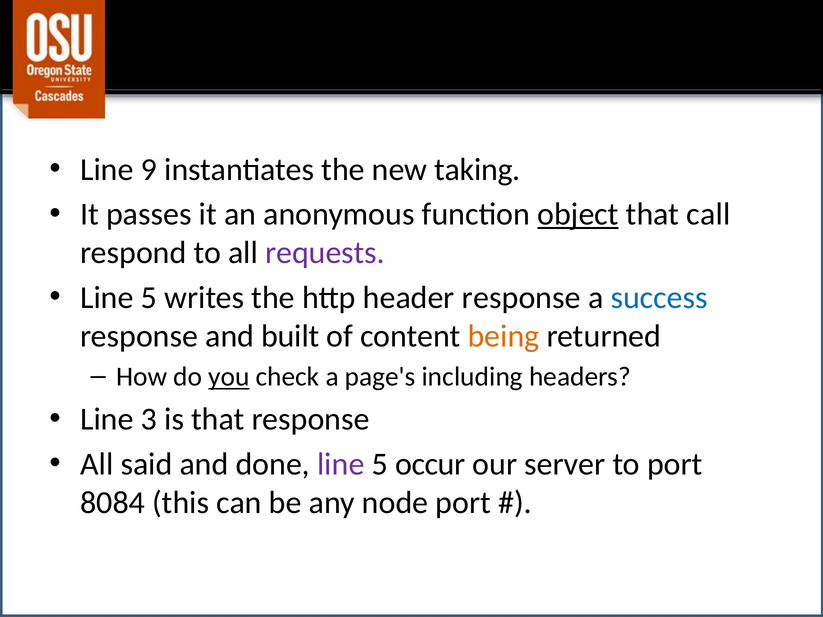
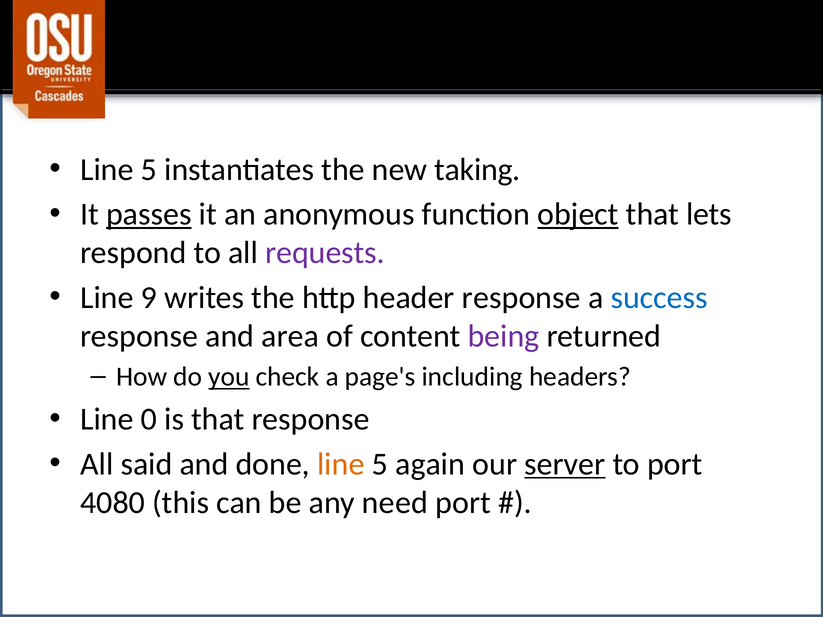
9: 9 -> 5 (149, 170)
passes underline: none -> present (149, 214)
call: call -> lets (709, 214)
5: 5 -> 9 (149, 298)
built: built -> area (290, 336)
being colour: orange -> purple (503, 336)
3: 3 -> 0 (149, 419)
line colour: purple -> orange (341, 464)
occur: occur -> again (430, 464)
server underline: none -> present (565, 464)
8084: 8084 -> 4080 (113, 503)
node: node -> need (395, 503)
